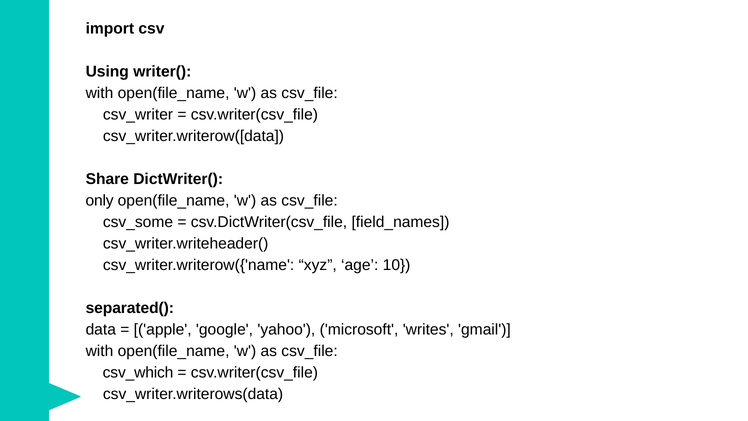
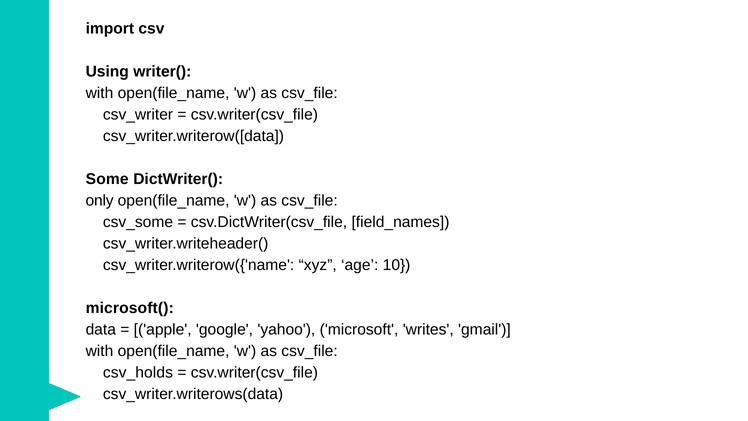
Share: Share -> Some (107, 179)
separated(: separated( -> microsoft( (130, 308)
csv_which: csv_which -> csv_holds (138, 373)
